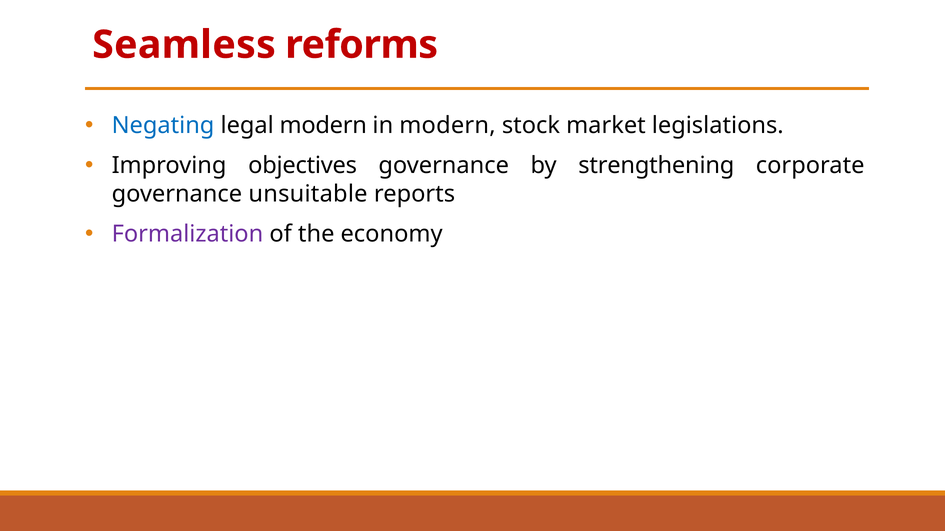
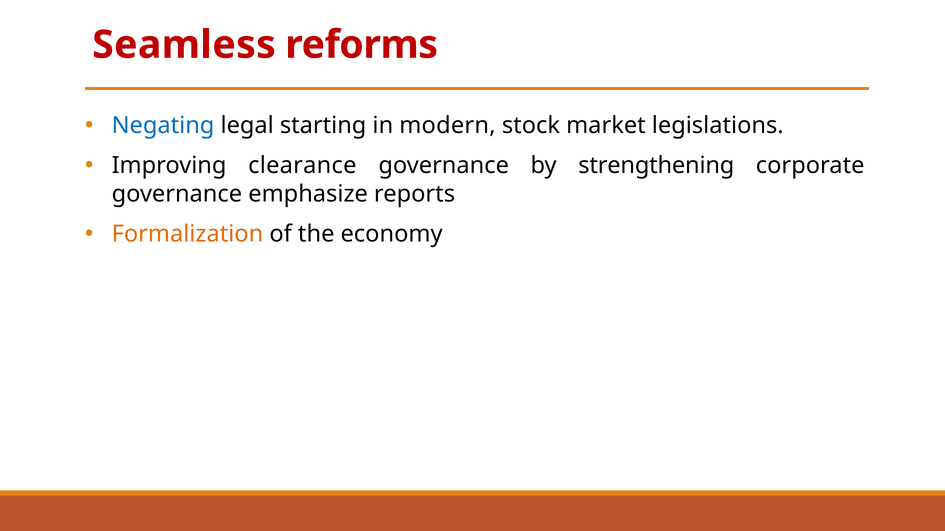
legal modern: modern -> starting (323, 126)
objectives: objectives -> clearance (302, 166)
unsuitable: unsuitable -> emphasize (308, 194)
Formalization colour: purple -> orange (187, 234)
